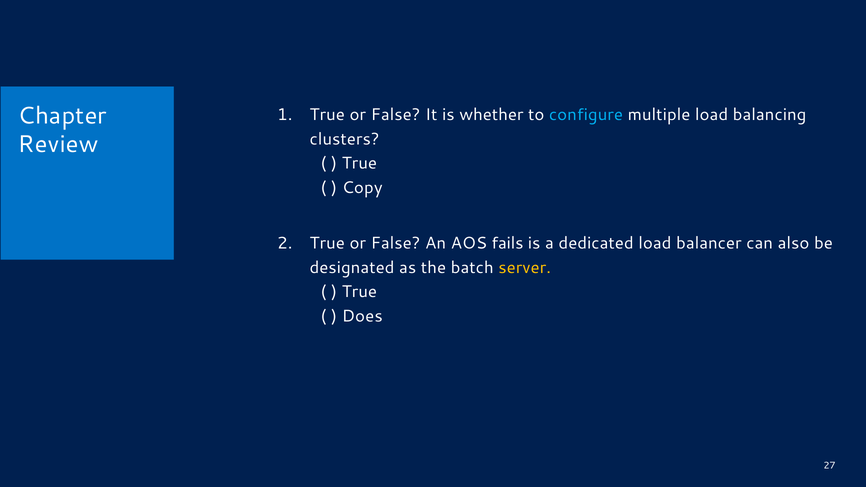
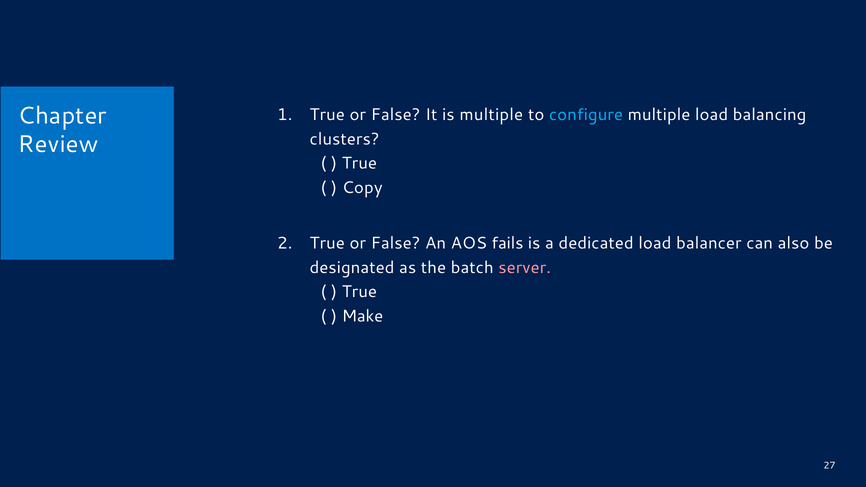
is whether: whether -> multiple (491, 115)
server colour: yellow -> pink (525, 268)
Does: Does -> Make (362, 316)
